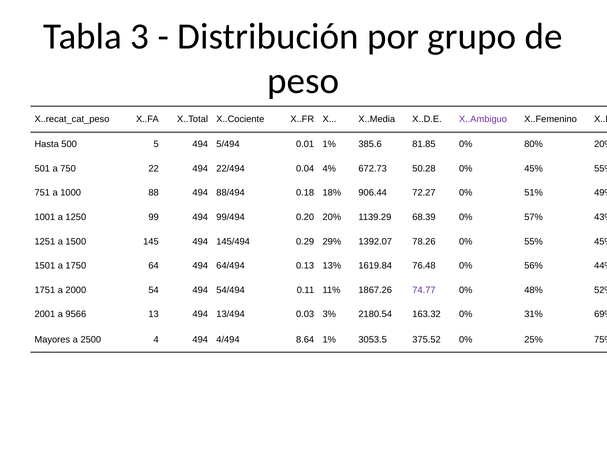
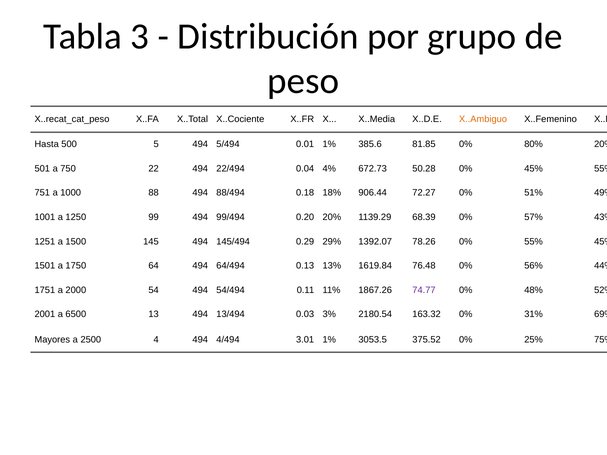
X..Ambiguo colour: purple -> orange (483, 119)
9566: 9566 -> 6500 (76, 315)
8.64: 8.64 -> 3.01 (305, 340)
